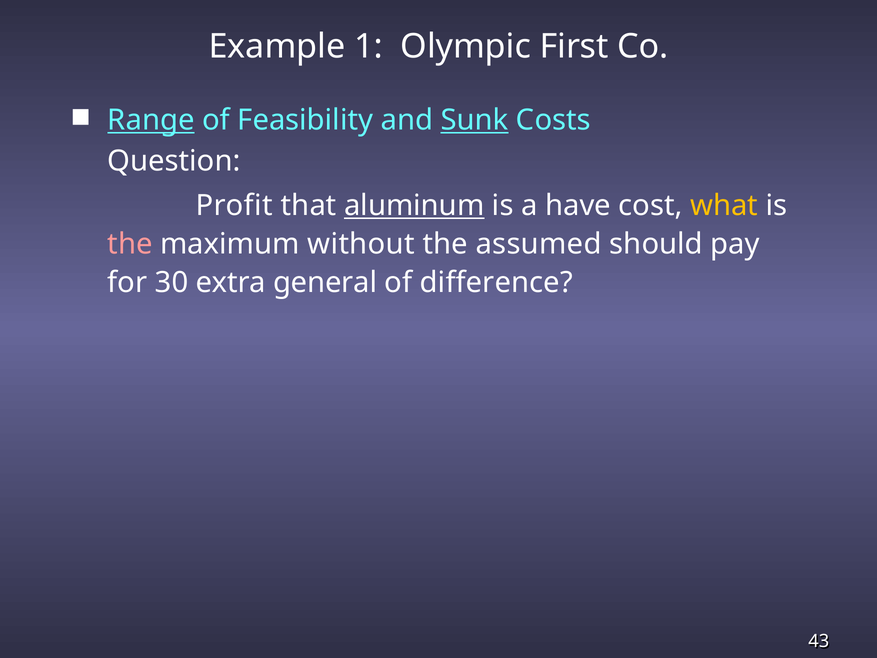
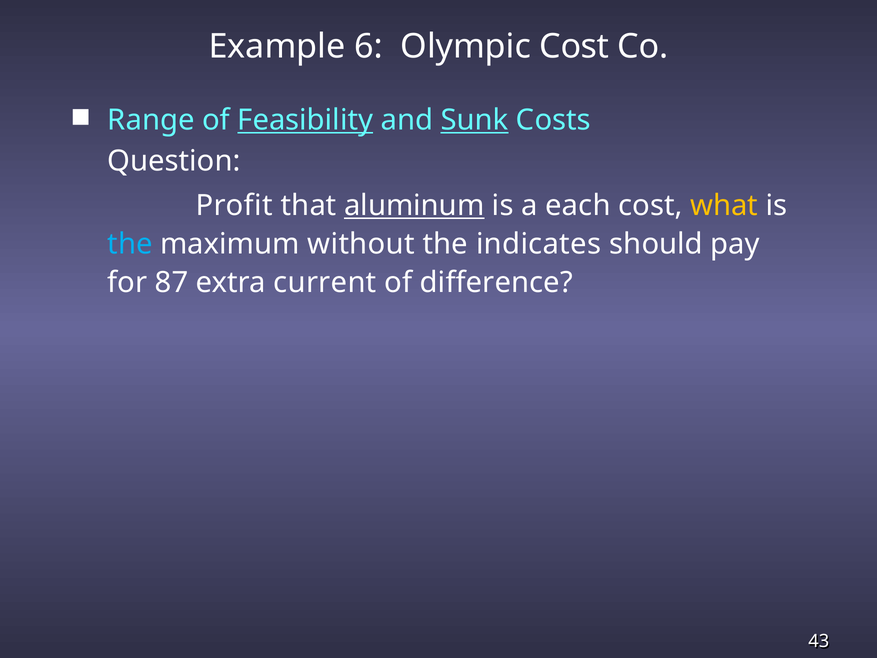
1: 1 -> 6 (368, 46)
Olympic First: First -> Cost (574, 46)
Range underline: present -> none (151, 120)
Feasibility underline: none -> present (305, 120)
have: have -> each (578, 206)
the colour: pink -> light blue (130, 244)
assumed: assumed -> indicates (539, 244)
30: 30 -> 87 (172, 283)
general: general -> current (325, 283)
